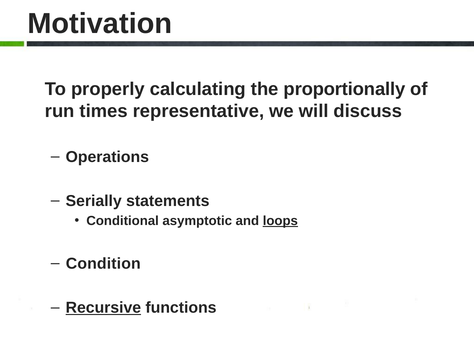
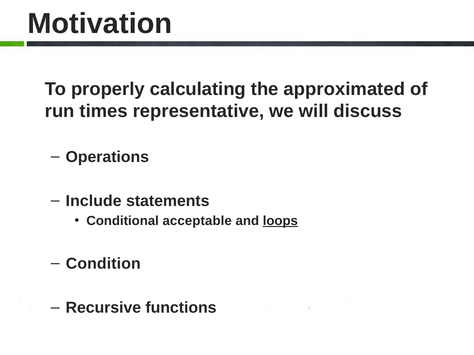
proportionally: proportionally -> approximated (344, 89)
Serially: Serially -> Include (94, 201)
asymptotic: asymptotic -> acceptable (197, 221)
Recursive underline: present -> none (103, 308)
